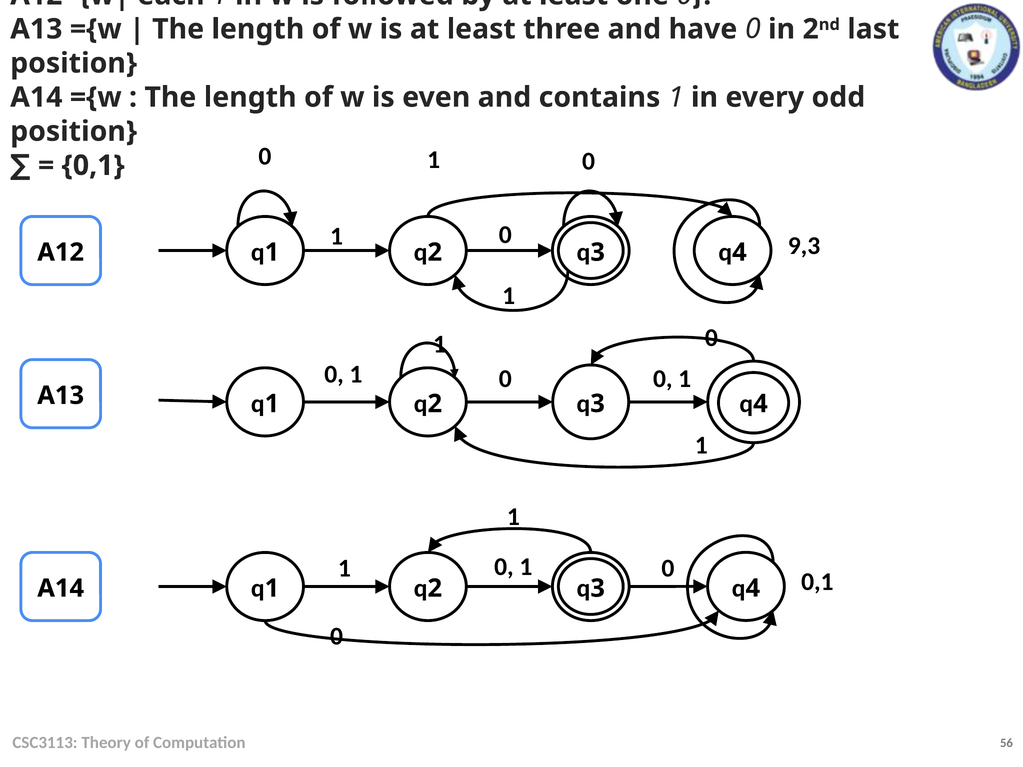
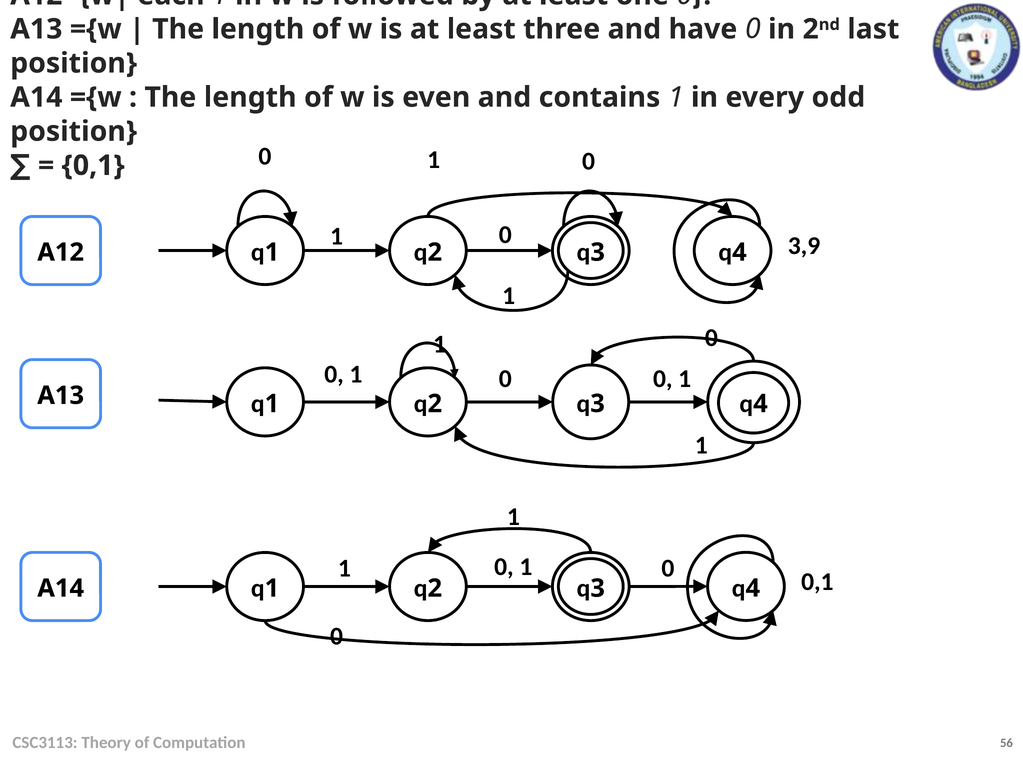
9,3: 9,3 -> 3,9 (804, 246)
